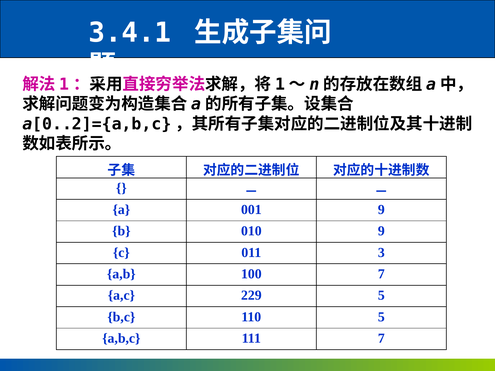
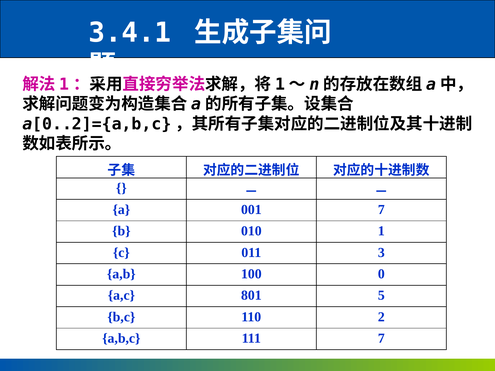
001 9: 9 -> 7 (381, 210)
010 9: 9 -> 1 (381, 231)
100 7: 7 -> 0 (381, 274)
229: 229 -> 801 (251, 296)
110 5: 5 -> 2 (381, 317)
